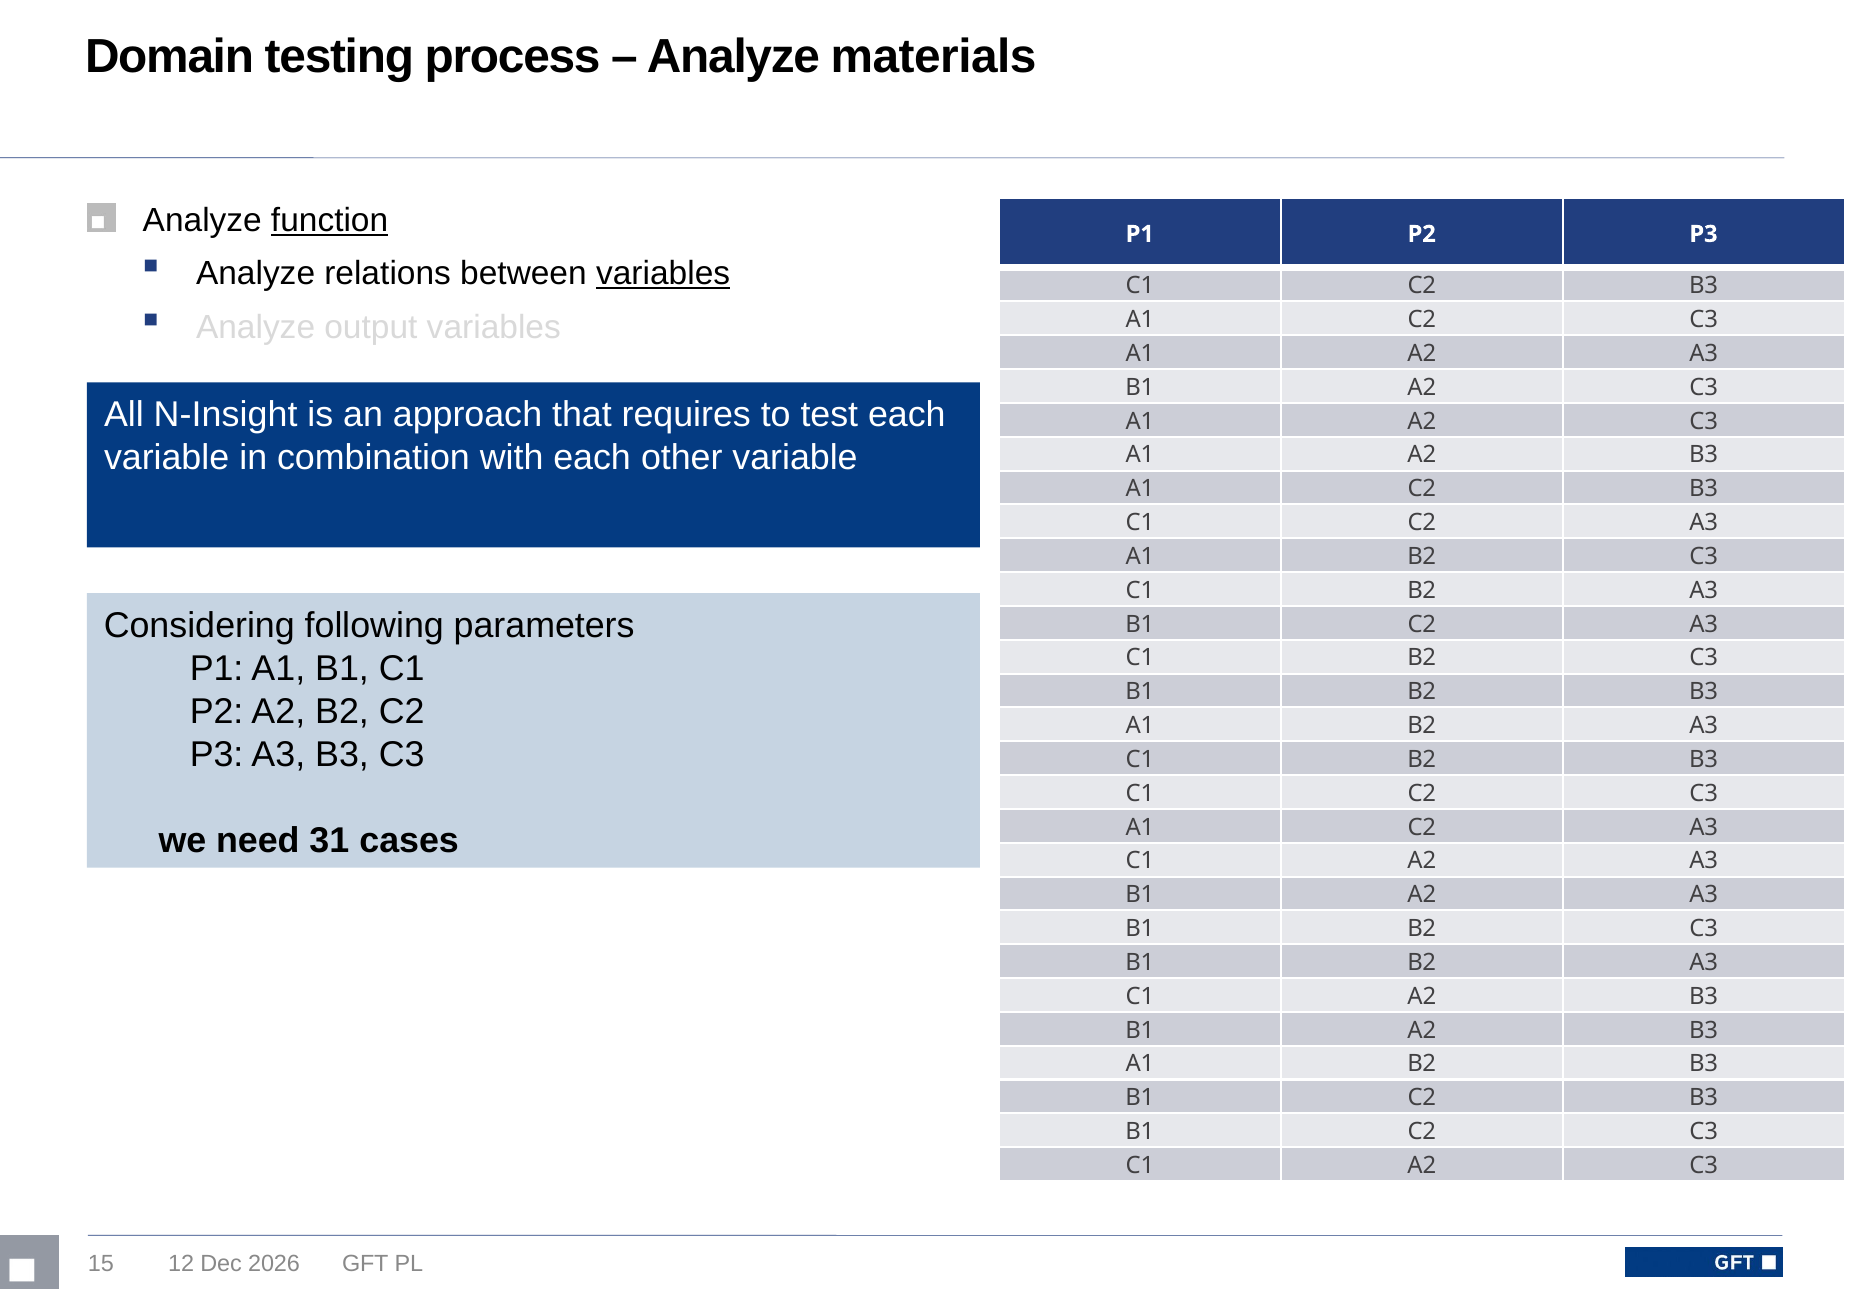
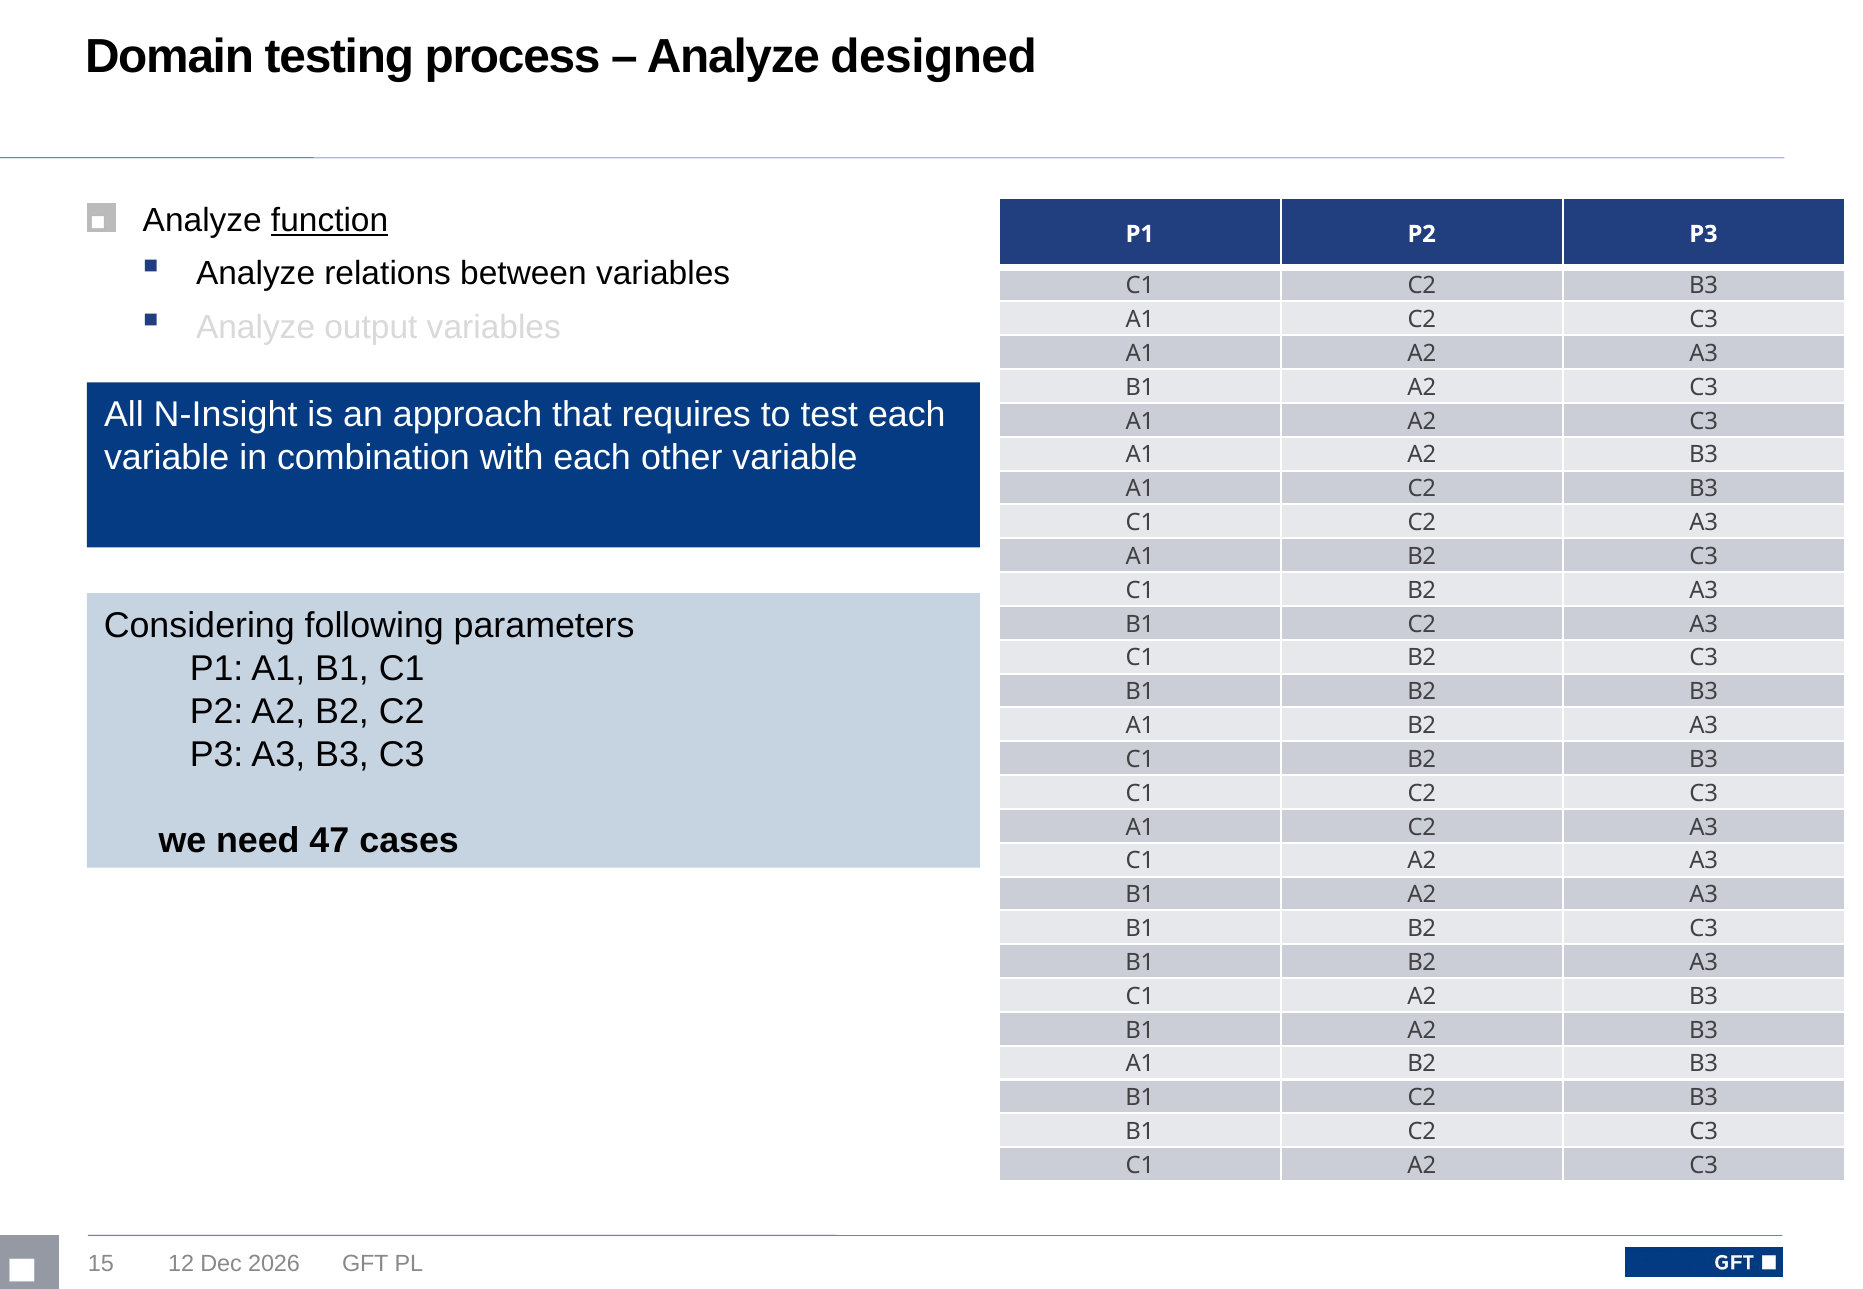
materials: materials -> designed (934, 56)
variables underline: present -> none (663, 274)
31: 31 -> 47 (329, 841)
